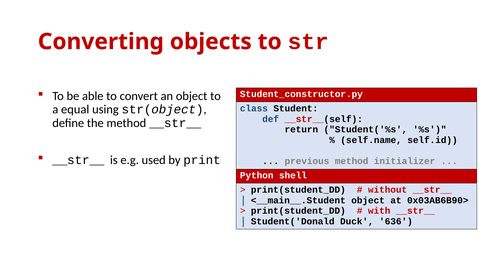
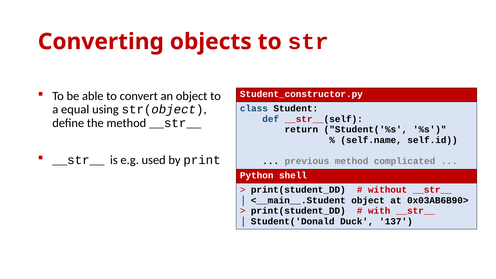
initializer: initializer -> complicated (405, 161)
636: 636 -> 137 (396, 221)
